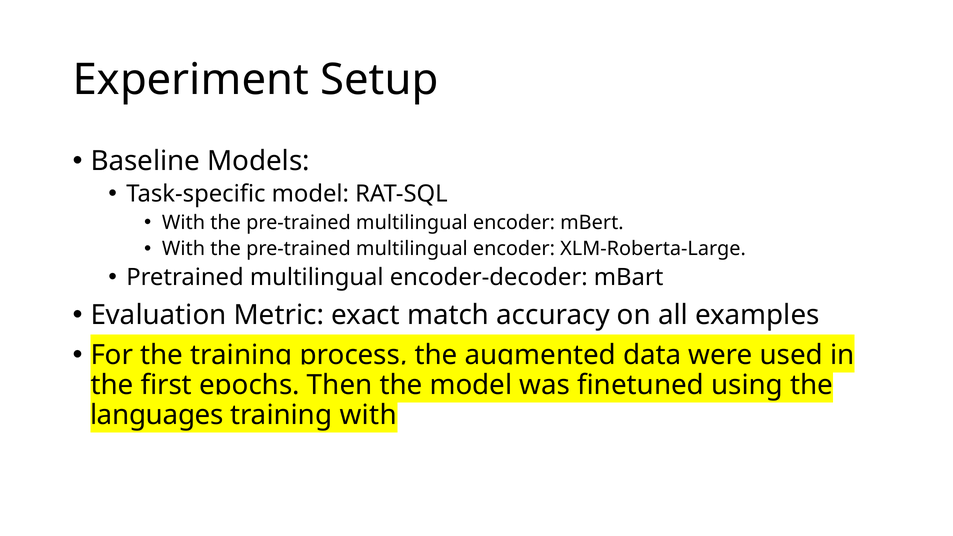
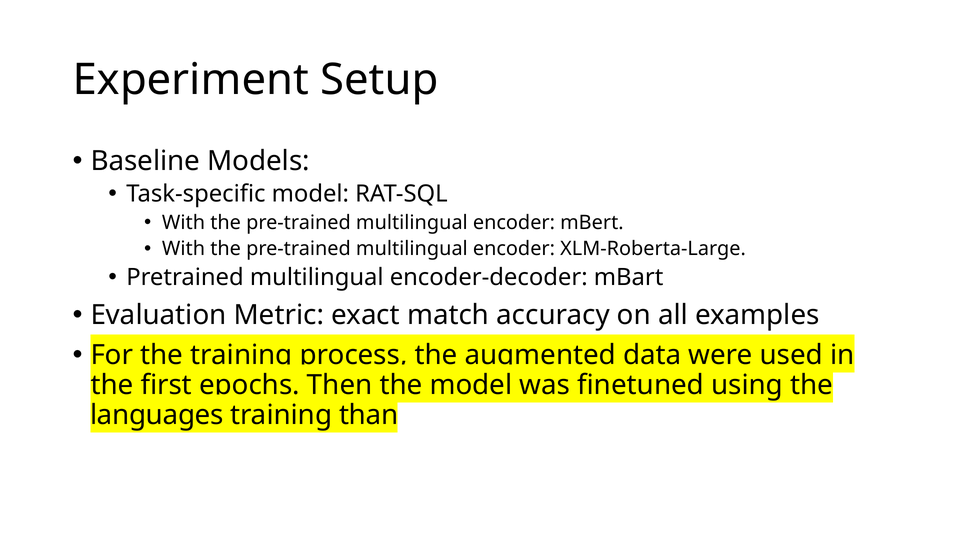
training with: with -> than (369, 415)
